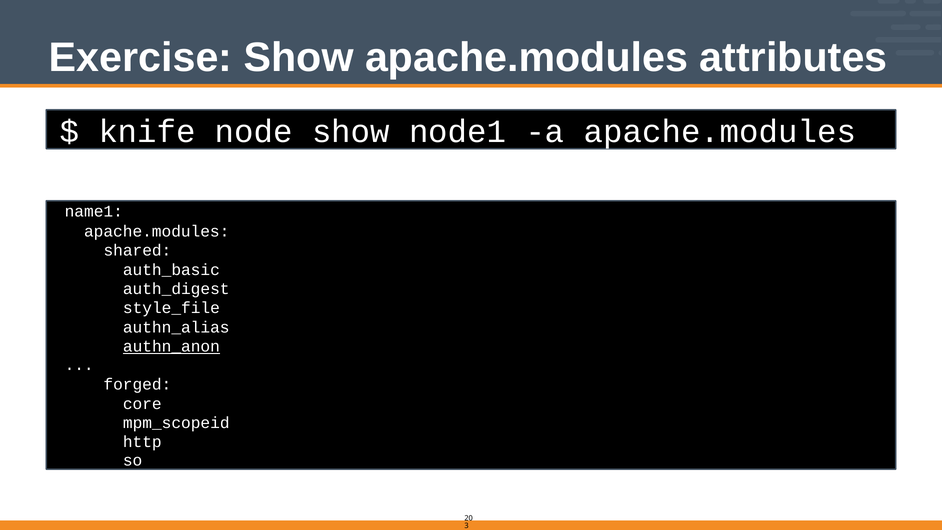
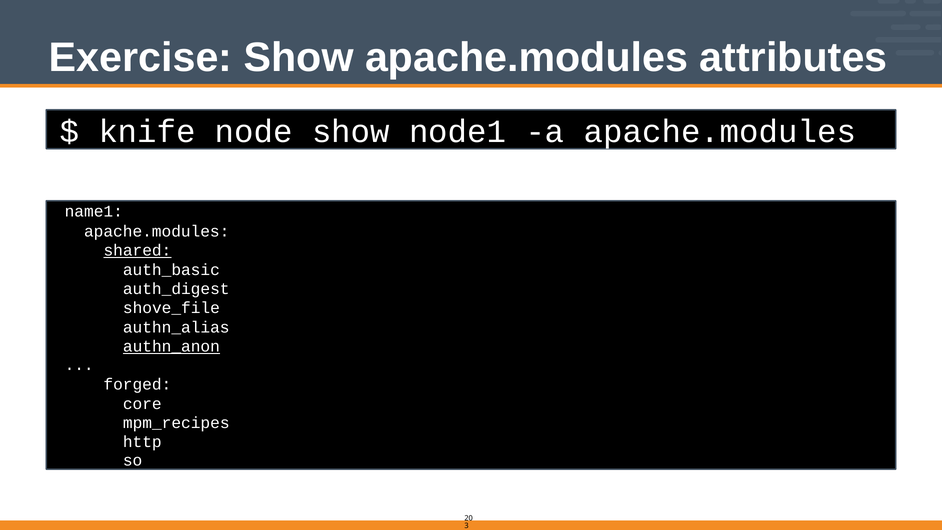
shared underline: none -> present (137, 251)
style_file: style_file -> shove_file (171, 308)
mpm_scopeid: mpm_scopeid -> mpm_recipes (176, 423)
